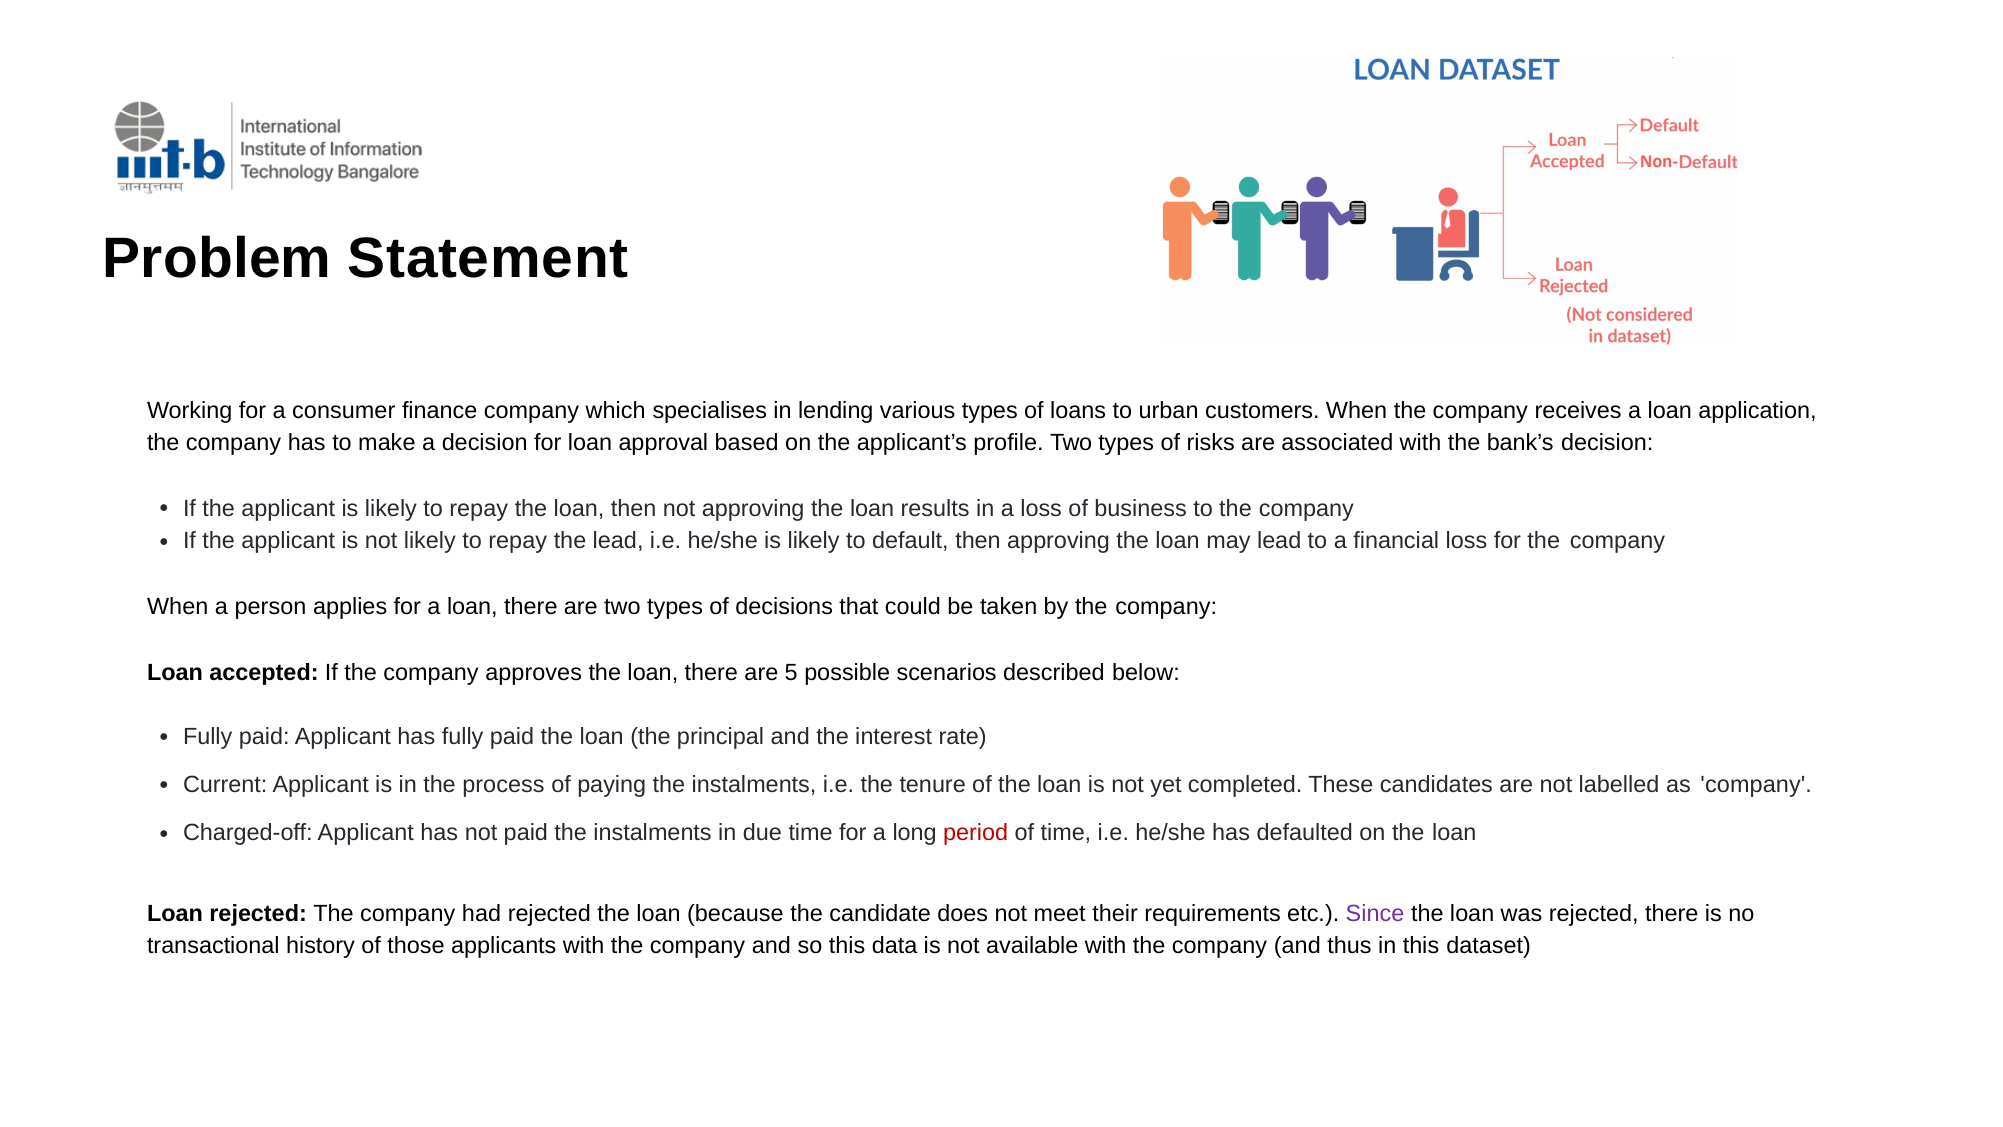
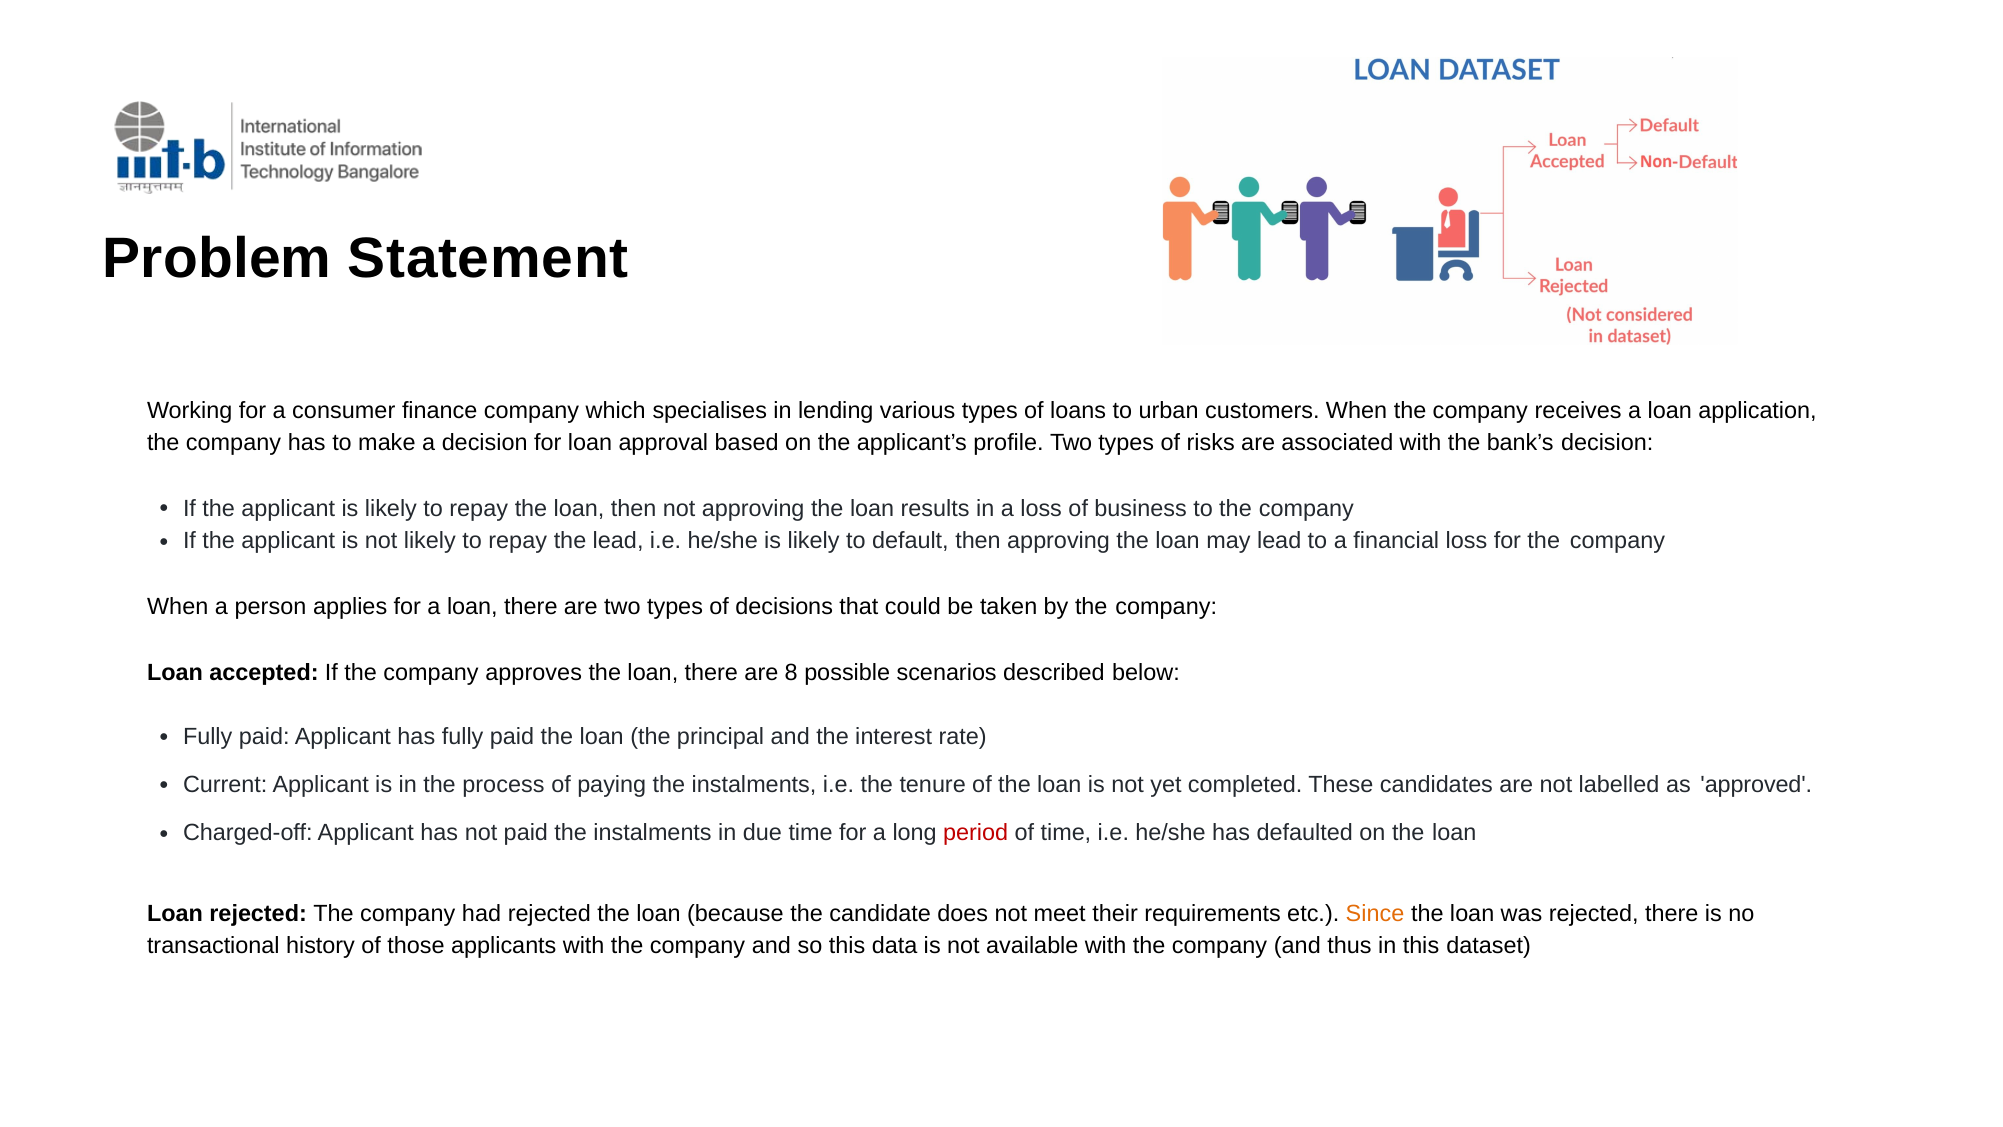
5: 5 -> 8 (791, 673)
as company: company -> approved (1756, 785)
Since colour: purple -> orange (1375, 913)
